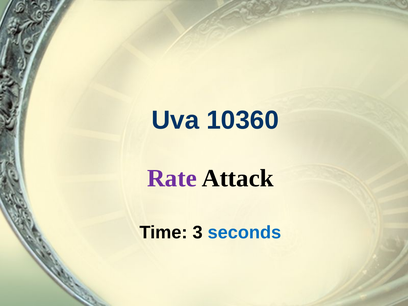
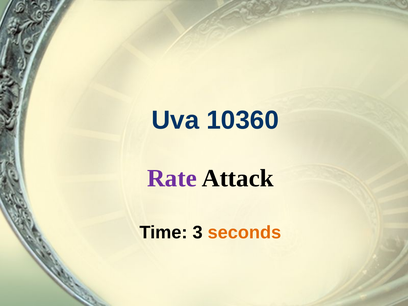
seconds colour: blue -> orange (244, 233)
